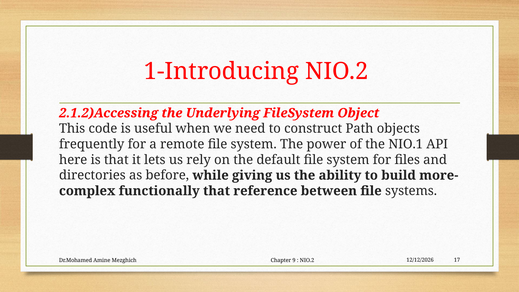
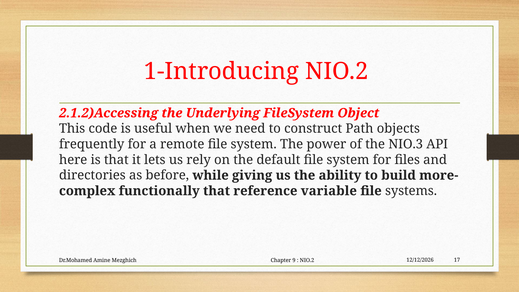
NIO.1: NIO.1 -> NIO.3 (406, 144)
between: between -> variable (329, 191)
